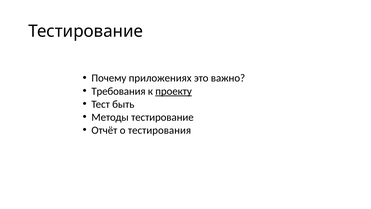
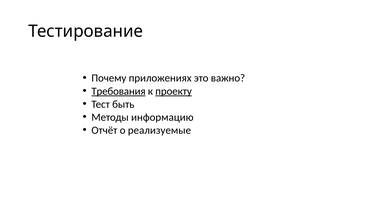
Требования underline: none -> present (118, 91)
Методы тестирование: тестирование -> информацию (162, 117)
тестирования: тестирования -> реализуемые (159, 130)
